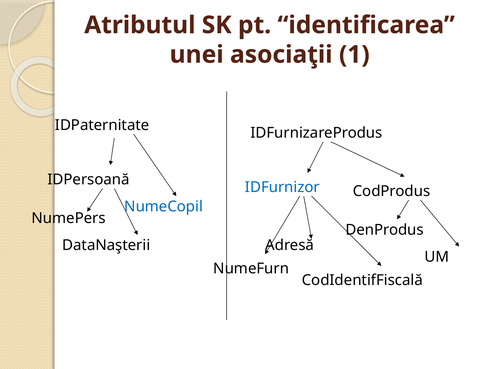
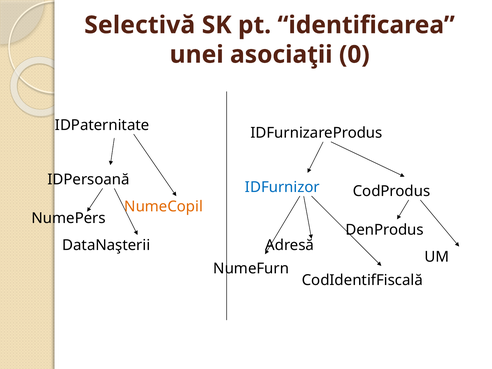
Atributul: Atributul -> Selectivă (140, 25)
1: 1 -> 0 (354, 55)
NumeCopil colour: blue -> orange (164, 207)
